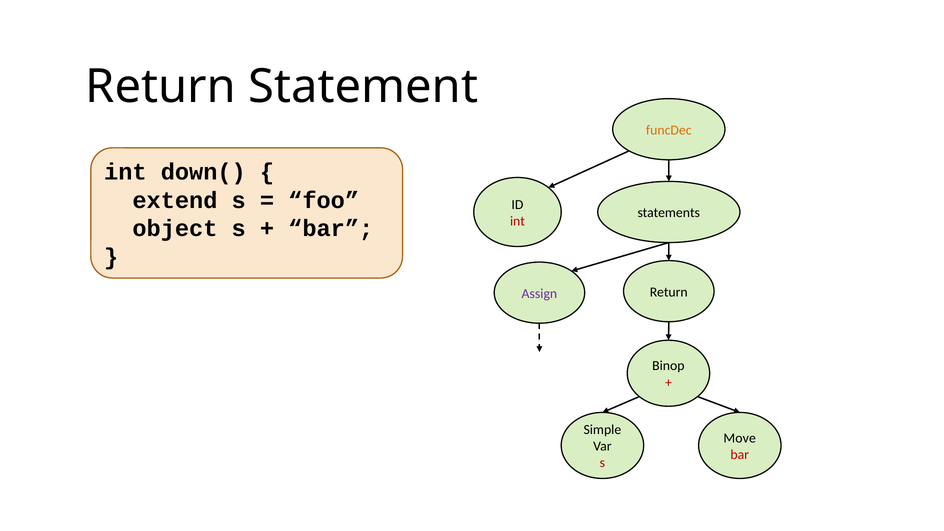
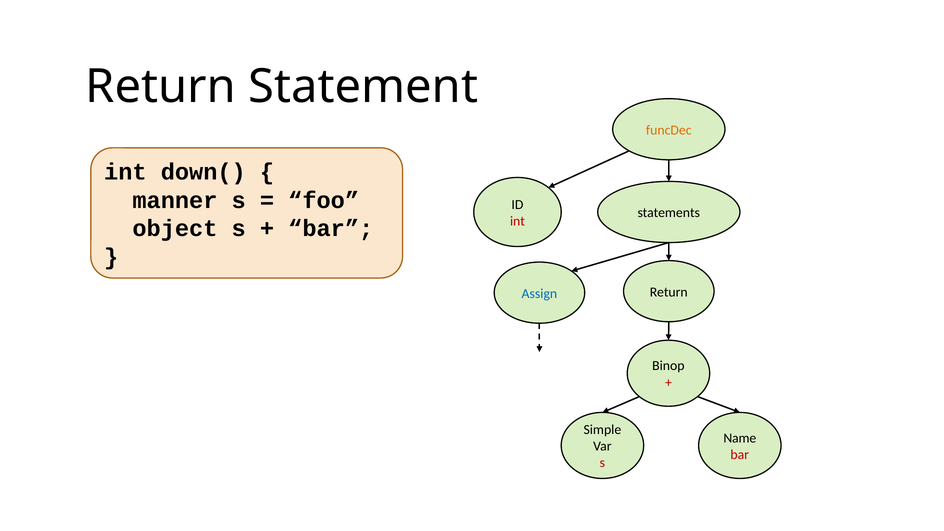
extend: extend -> manner (175, 200)
Assign colour: purple -> blue (539, 294)
Move: Move -> Name (740, 438)
